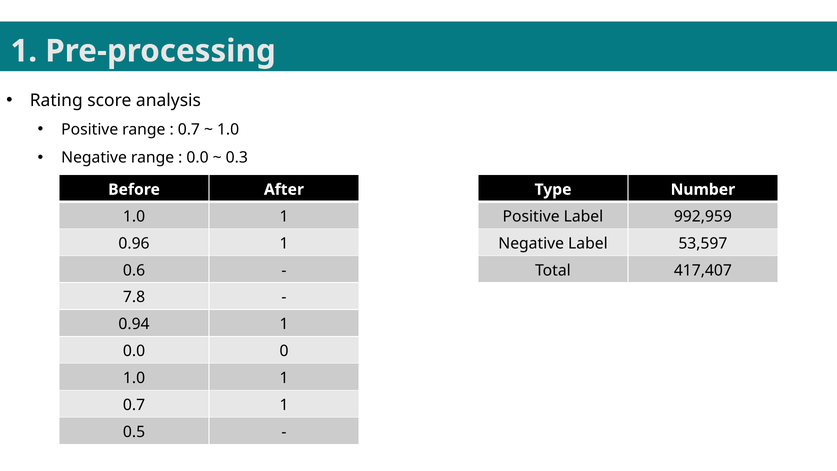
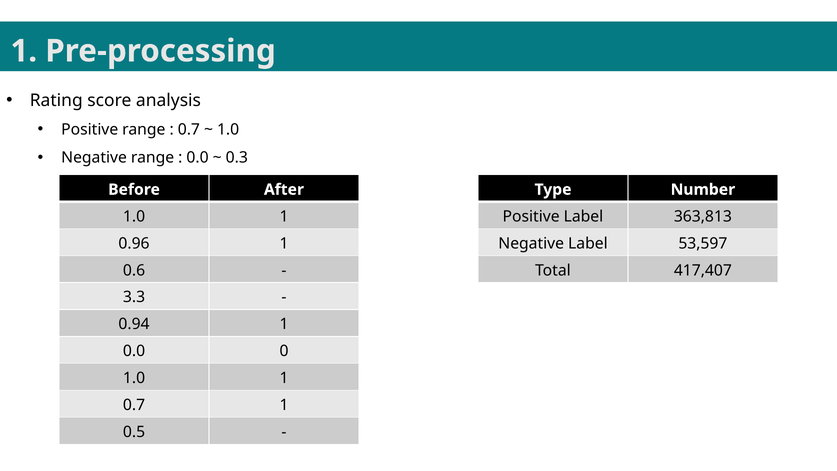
992,959: 992,959 -> 363,813 (703, 216)
7.8: 7.8 -> 3.3 (134, 297)
